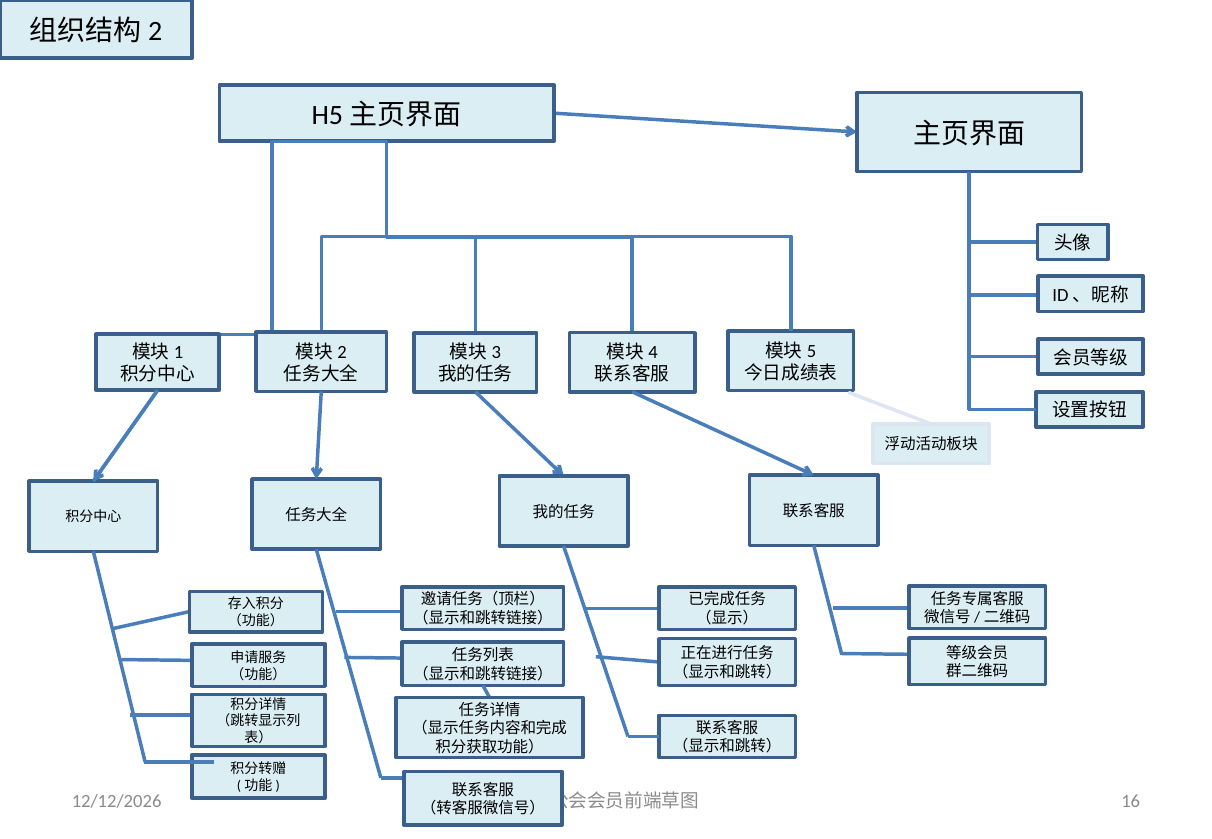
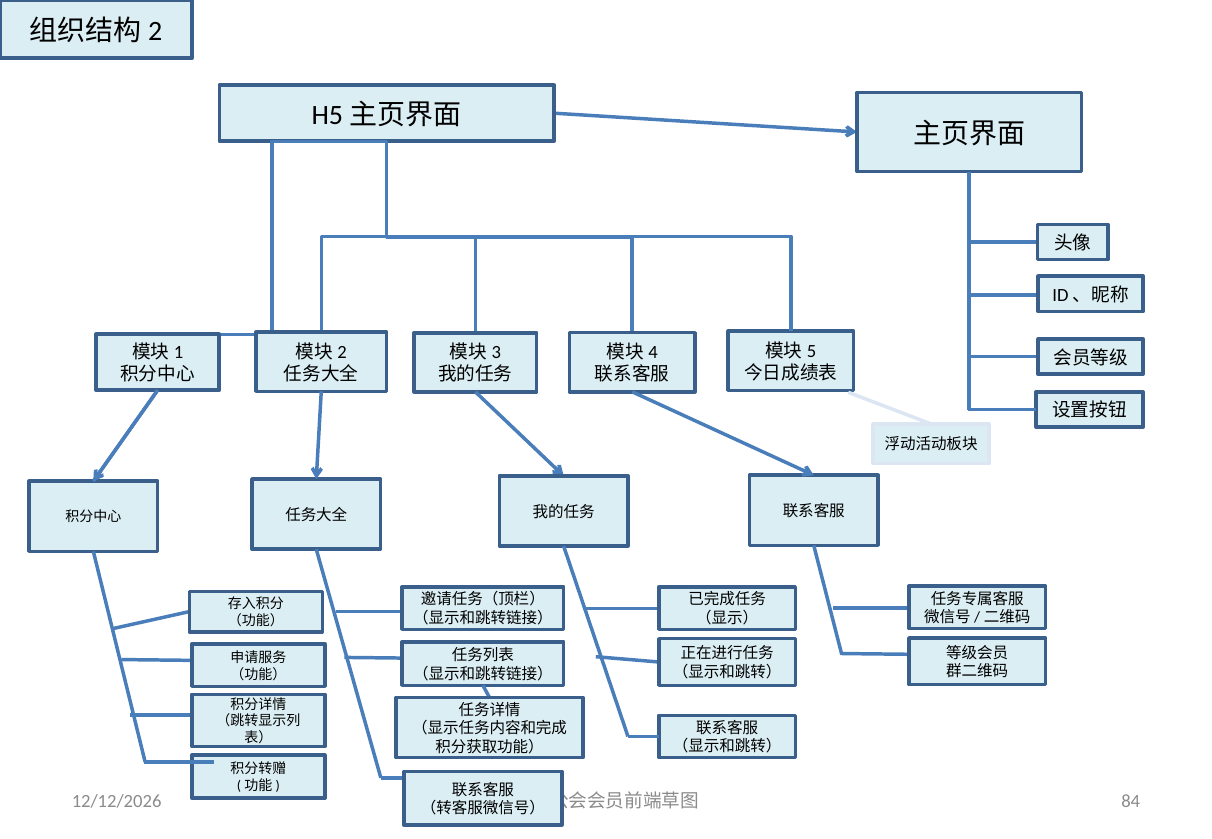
16: 16 -> 84 (1131, 801)
